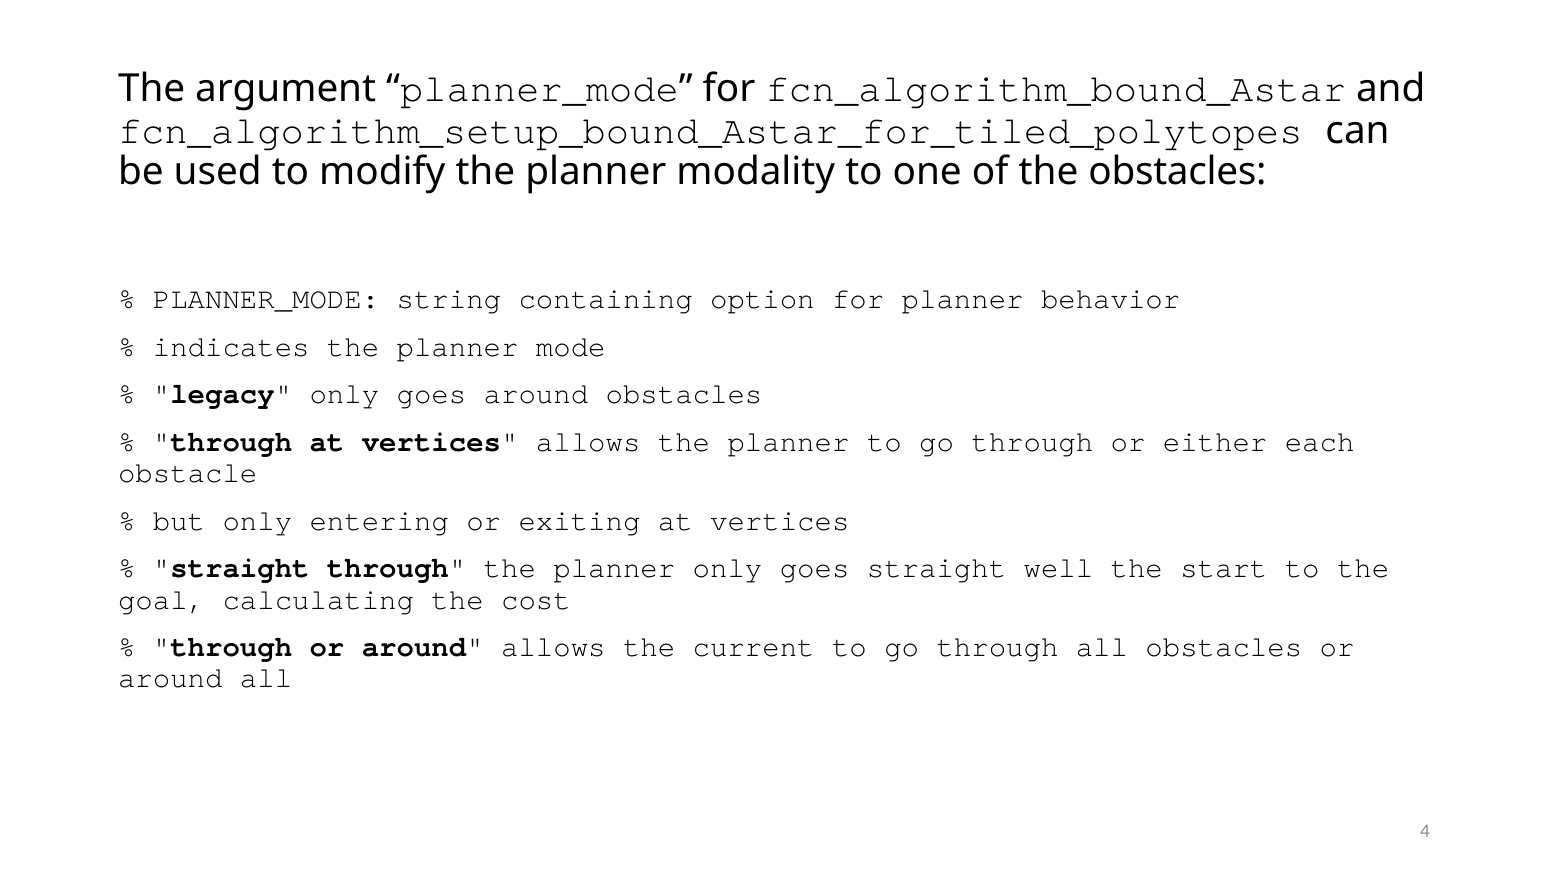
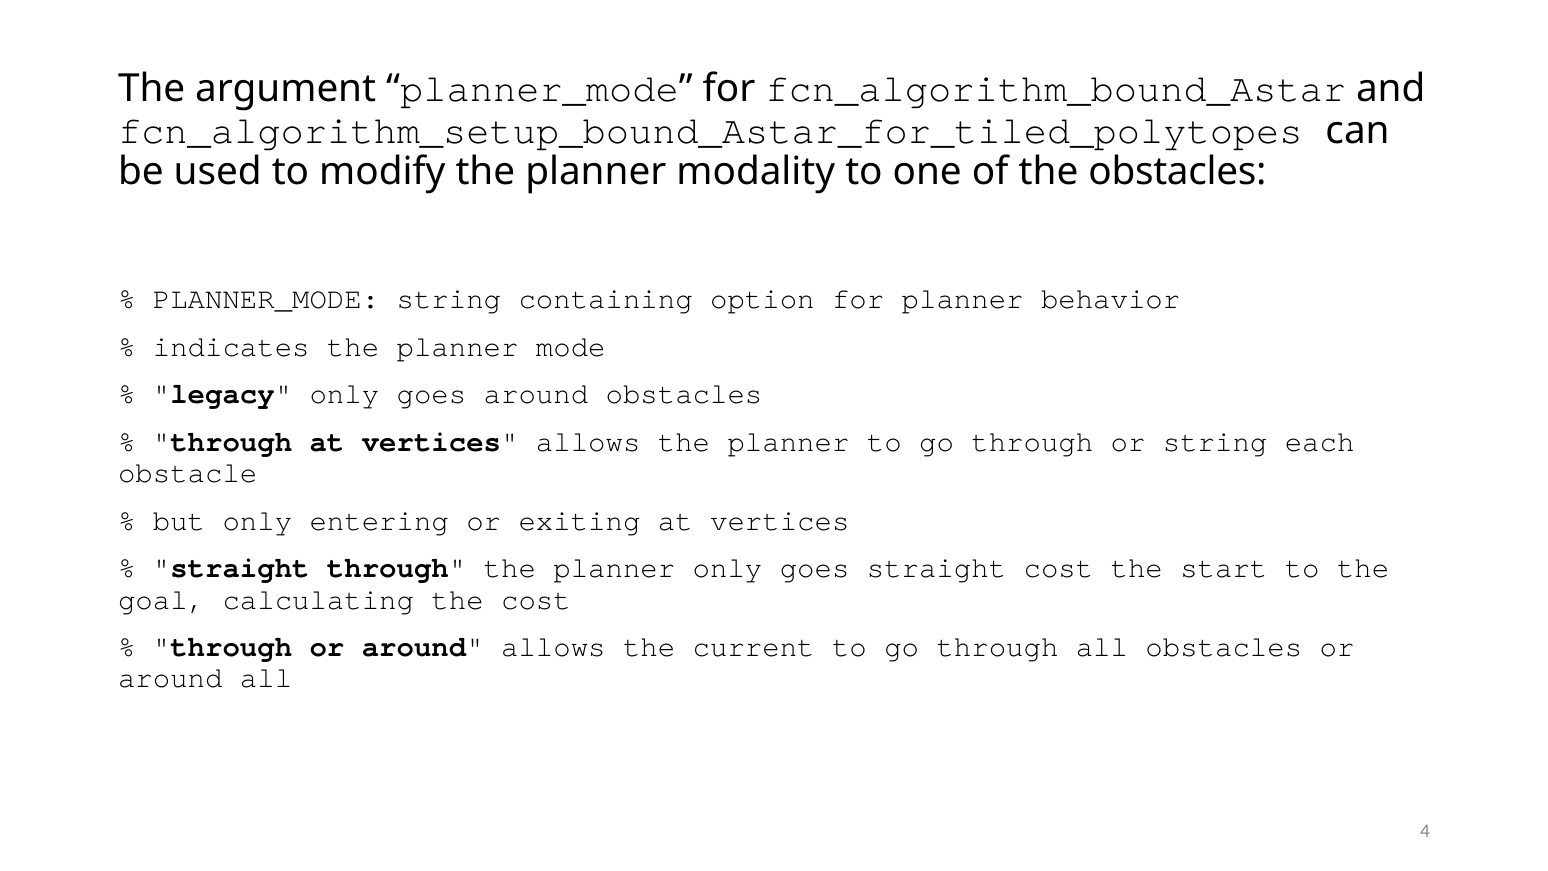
or either: either -> string (1215, 442)
straight well: well -> cost (1058, 568)
